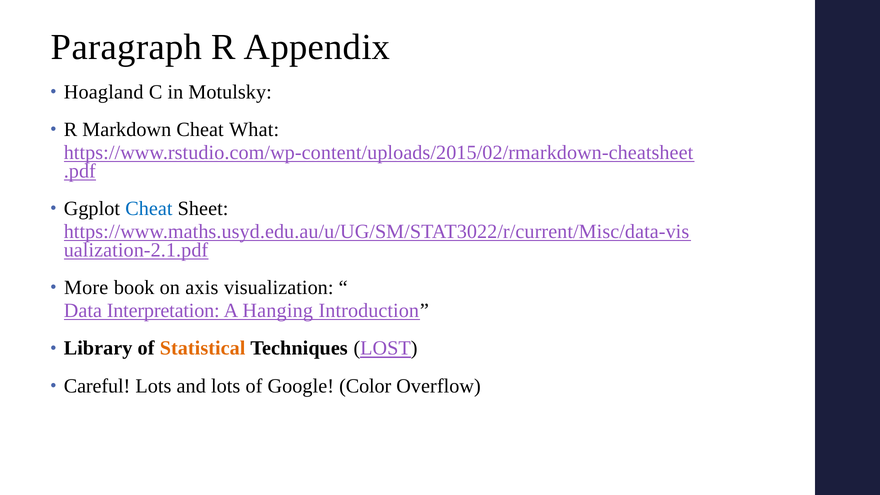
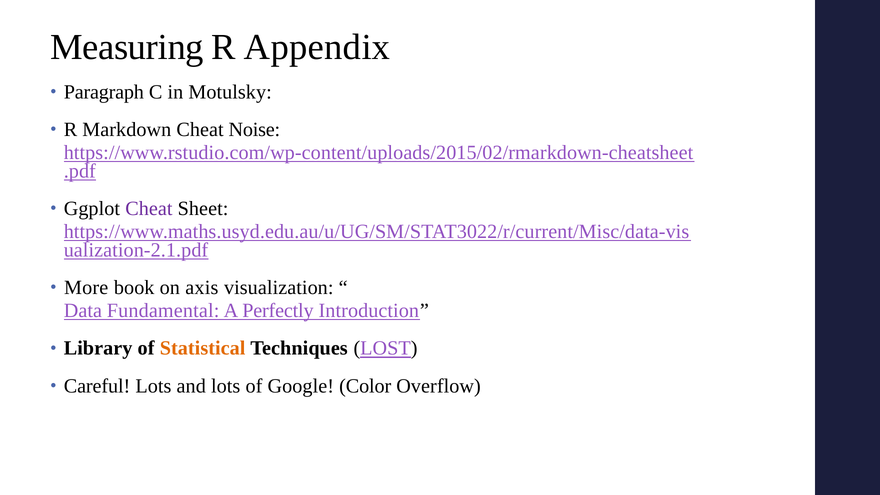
Paragraph: Paragraph -> Measuring (127, 47)
Hoagland: Hoagland -> Paragraph (104, 92)
What: What -> Noise (254, 130)
Cheat colour: blue -> purple (149, 209)
Interpretation: Interpretation -> Fundamental (163, 311)
Hanging: Hanging -> Perfectly (278, 311)
